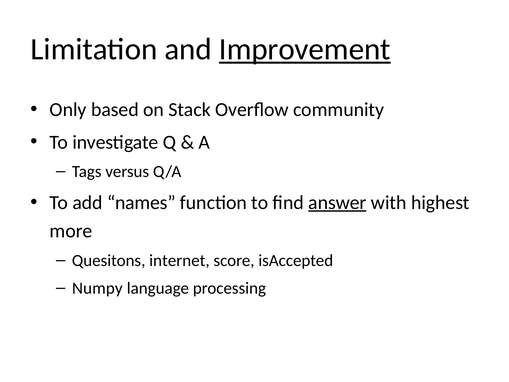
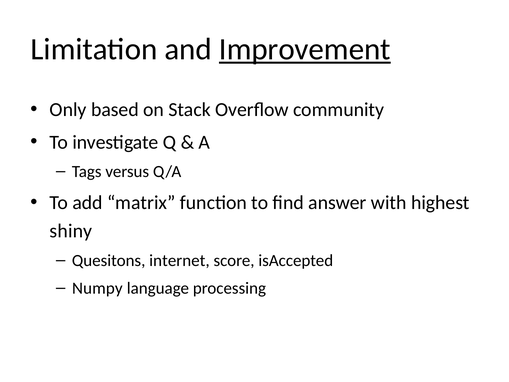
names: names -> matrix (141, 202)
answer underline: present -> none (337, 202)
more: more -> shiny (71, 231)
